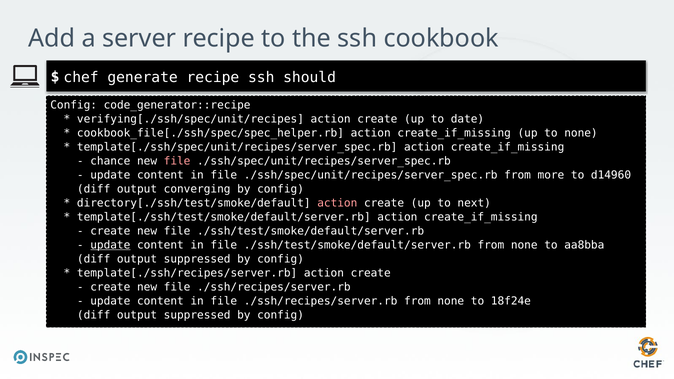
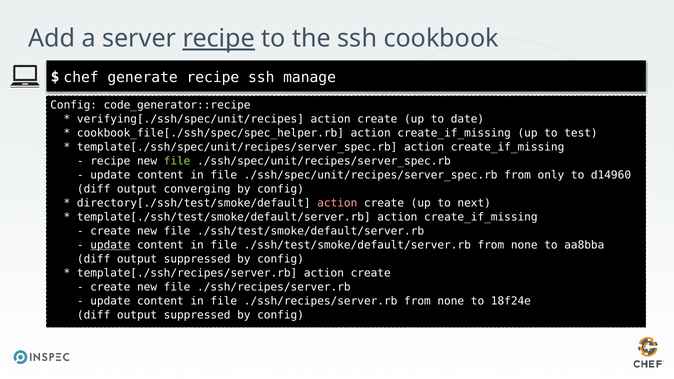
recipe underline: none -> present (219, 39)
should: should -> manage (310, 77)
to none: none -> test (581, 133)
chance: chance -> recipe (110, 161)
file colour: pink -> light green (177, 161)
more: more -> only (551, 175)
